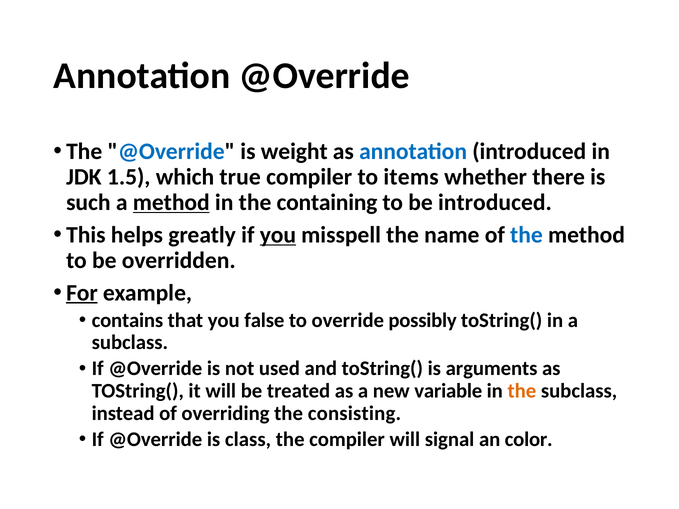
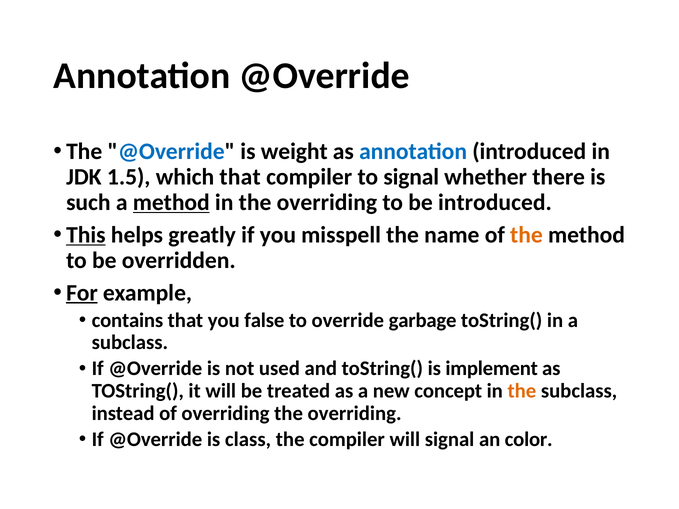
which true: true -> that (240, 177)
to items: items -> signal (411, 177)
in the containing: containing -> overriding (327, 202)
This underline: none -> present (86, 235)
you underline: present -> none (278, 235)
the colour: blue -> orange (526, 235)
possibly: possibly -> garbage (423, 320)
arguments: arguments -> implement (492, 369)
variable: variable -> concept (448, 391)
overriding the consisting: consisting -> overriding (355, 414)
